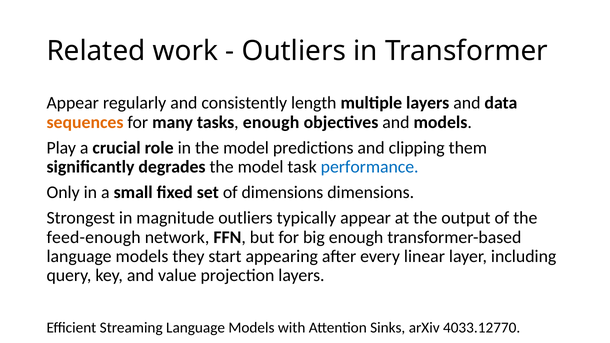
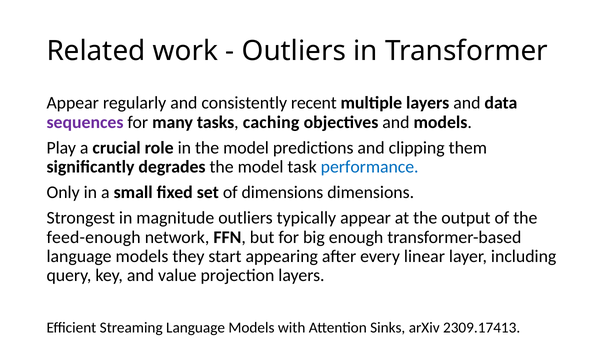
length: length -> recent (314, 103)
sequences colour: orange -> purple (85, 122)
tasks enough: enough -> caching (271, 122)
4033.12770: 4033.12770 -> 2309.17413 (482, 328)
